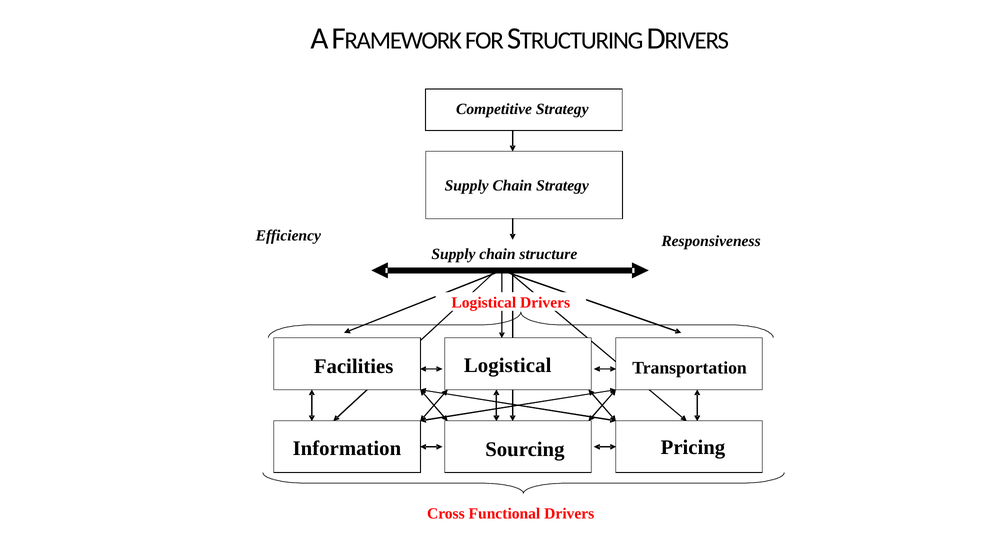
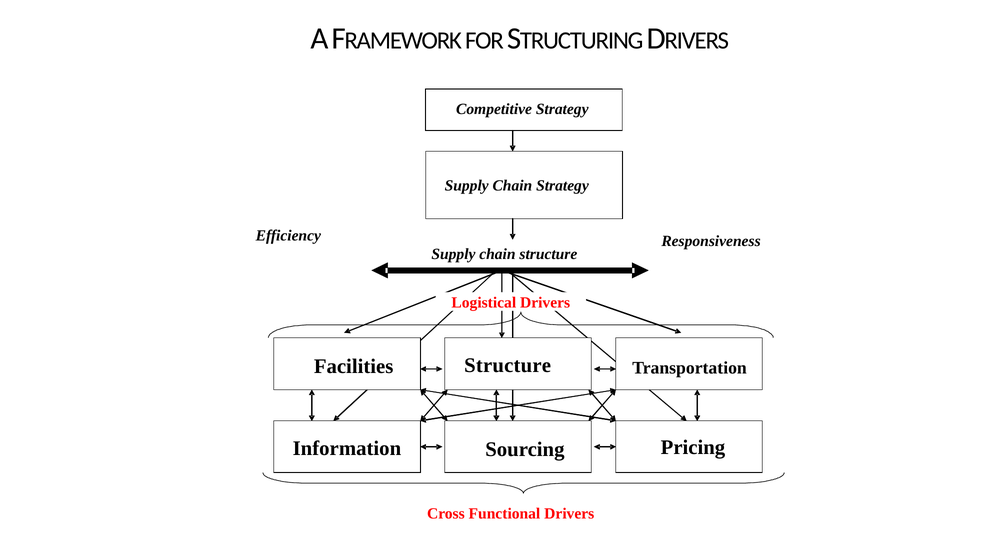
Facilities Logistical: Logistical -> Structure (508, 365)
